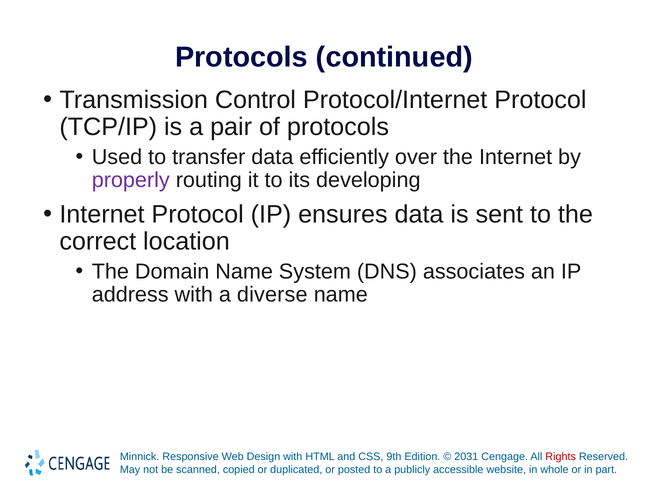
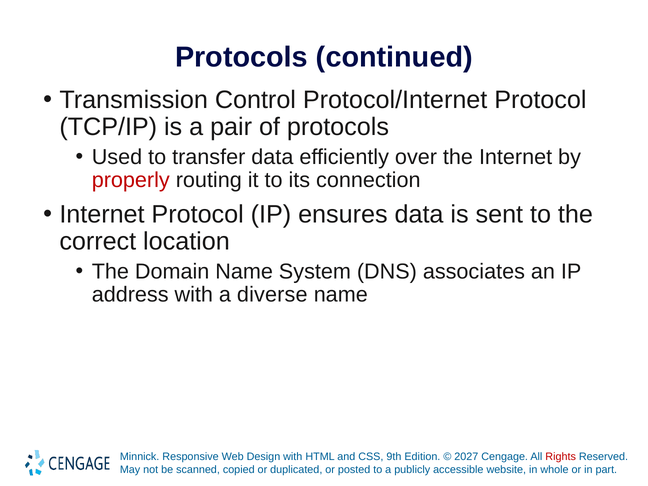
properly colour: purple -> red (131, 180)
developing: developing -> connection (368, 180)
2031: 2031 -> 2027 (466, 456)
